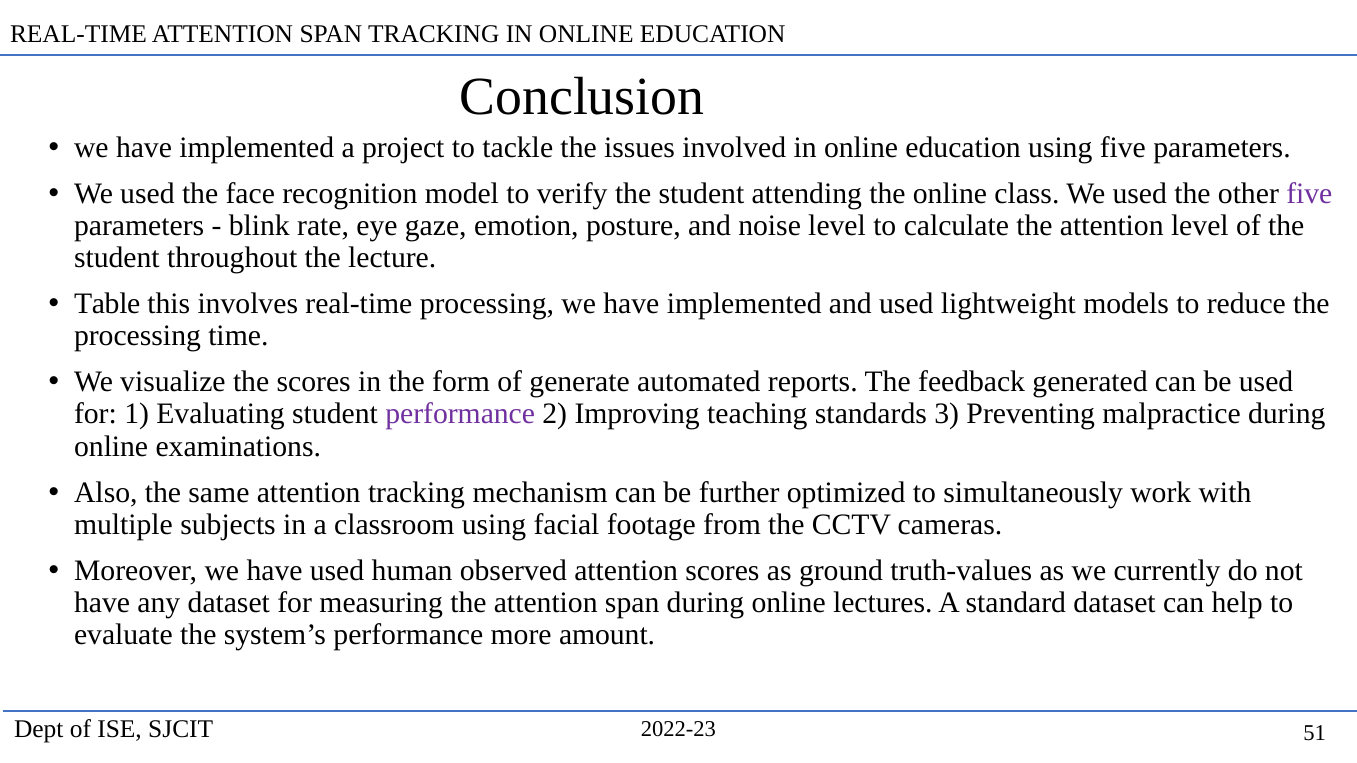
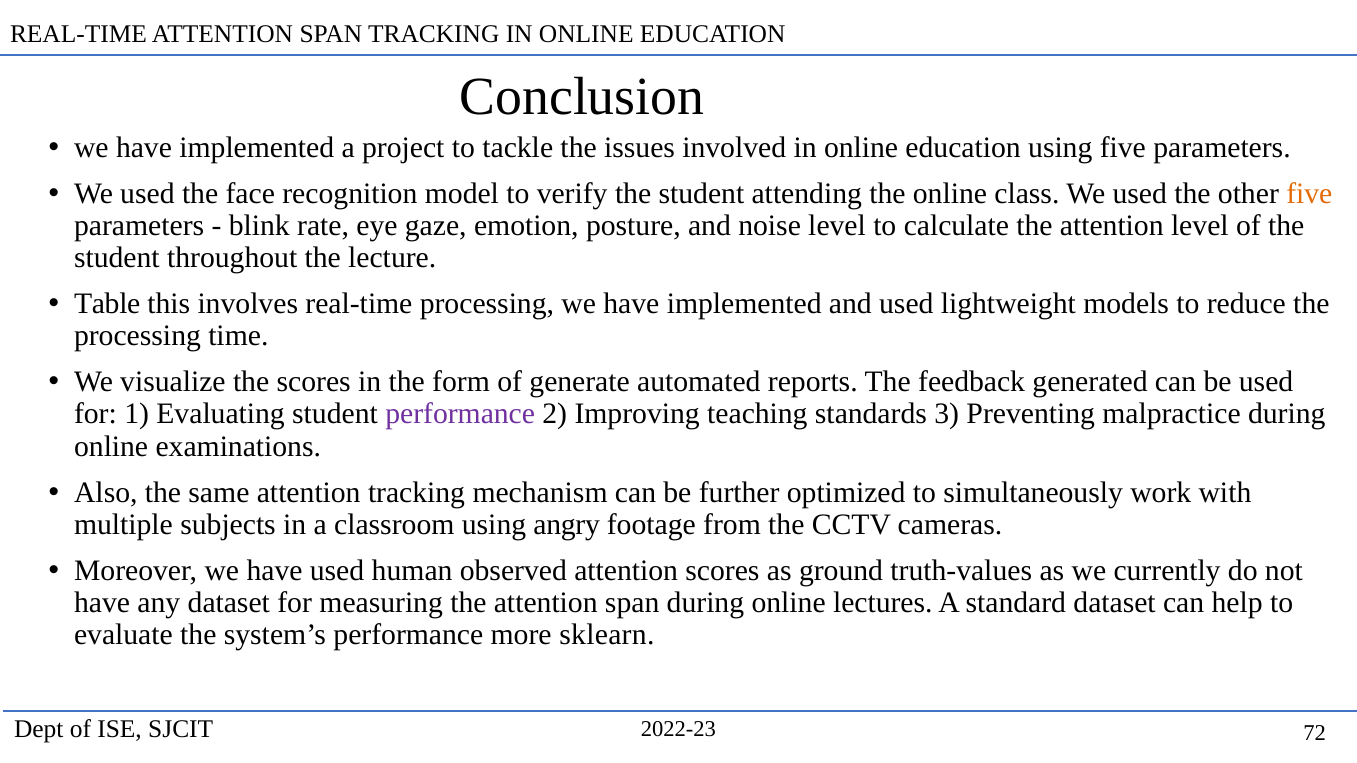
five colour: purple -> orange (1309, 194)
facial: facial -> angry (567, 525)
amount: amount -> sklearn (607, 635)
51: 51 -> 72 (1315, 733)
